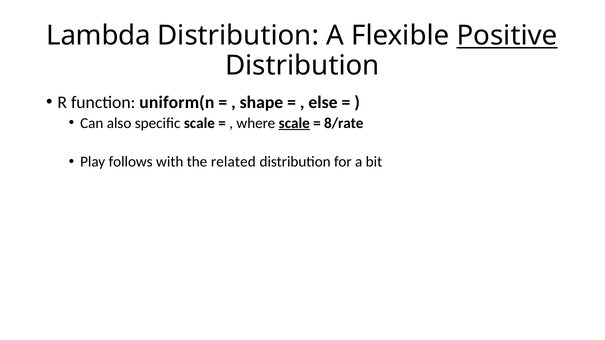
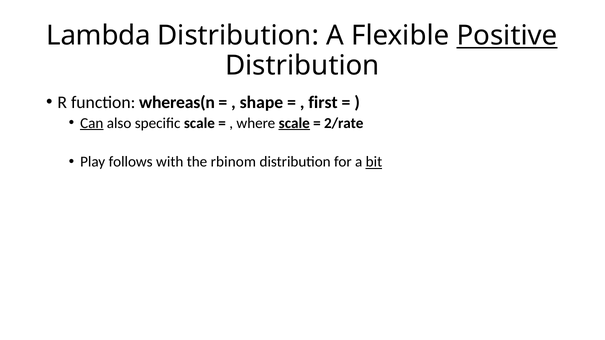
uniform(n: uniform(n -> whereas(n (177, 102)
else: else -> first (323, 102)
Can underline: none -> present (92, 123)
8/rate: 8/rate -> 2/rate (344, 123)
related: related -> rbinom (233, 162)
bit underline: none -> present (374, 162)
